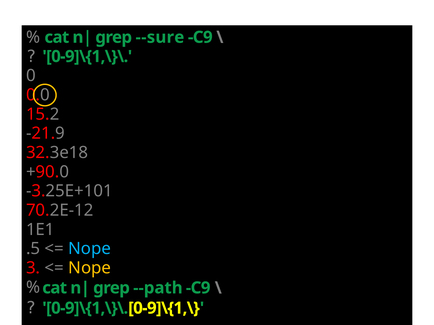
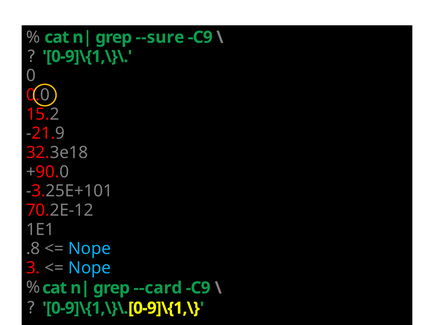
.5: .5 -> .8 (33, 249)
Nope colour: yellow -> light blue (90, 268)
--path: --path -> --card (158, 288)
